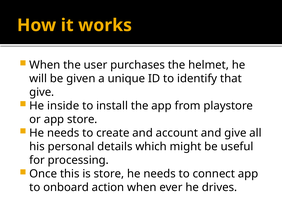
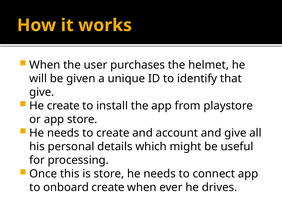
He inside: inside -> create (63, 106)
onboard action: action -> create (108, 188)
